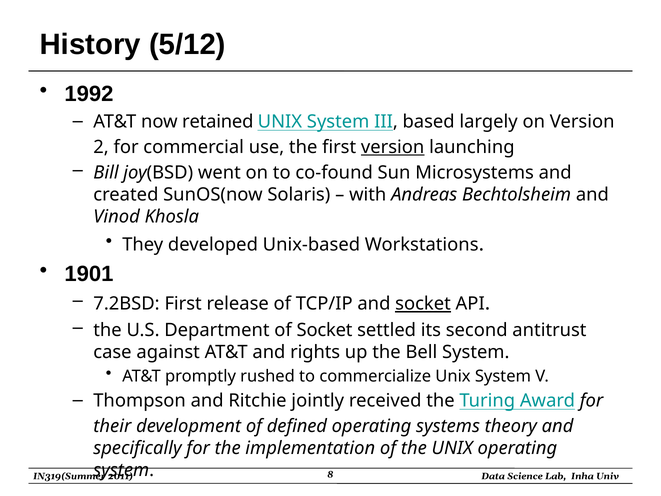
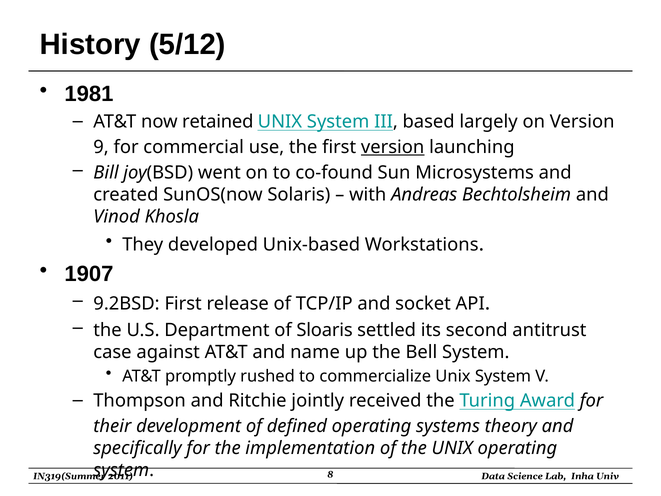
1992: 1992 -> 1981 (89, 94)
2: 2 -> 9 (101, 147)
1901: 1901 -> 1907 (89, 274)
7.2BSD: 7.2BSD -> 9.2BSD (127, 304)
socket underline: present -> none (423, 304)
of Socket: Socket -> Sloaris (325, 330)
rights: rights -> name (315, 352)
